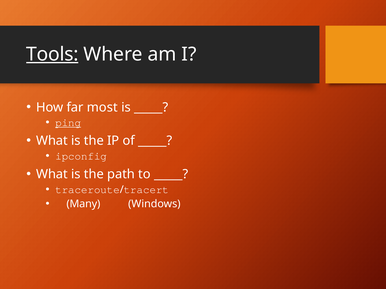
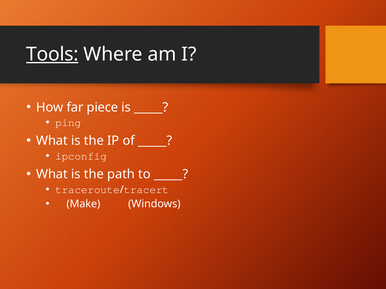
most: most -> piece (102, 107)
ping underline: present -> none (68, 123)
Many: Many -> Make (83, 204)
